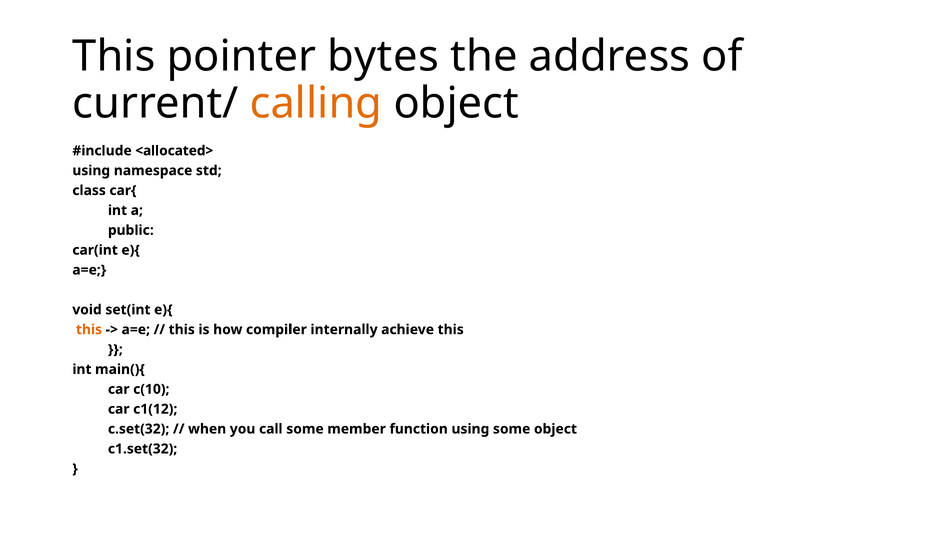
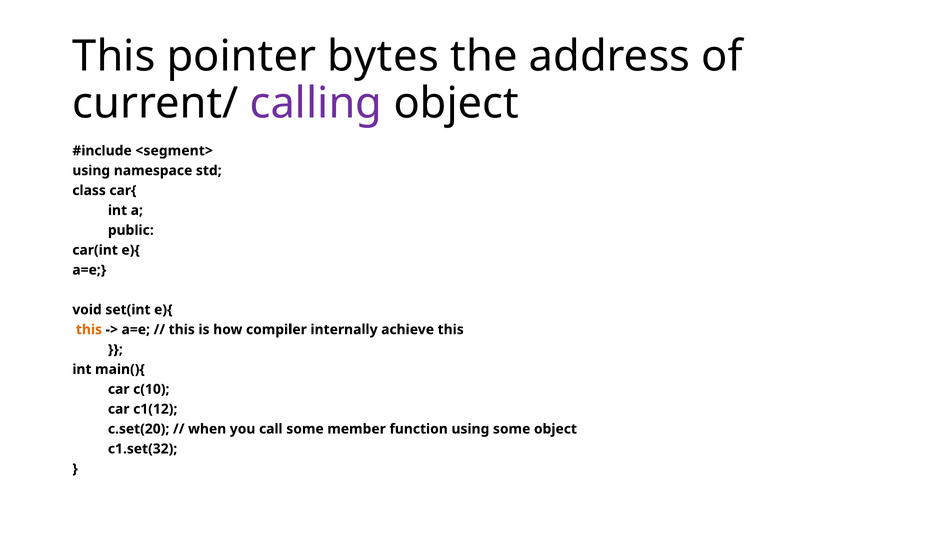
calling colour: orange -> purple (316, 103)
<allocated>: <allocated> -> <segment> (174, 151)
c.set(32: c.set(32 -> c.set(20 (139, 429)
